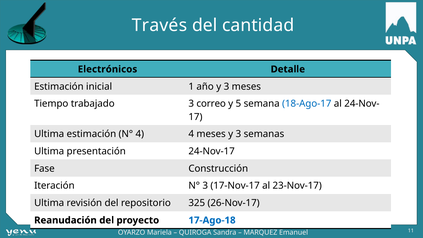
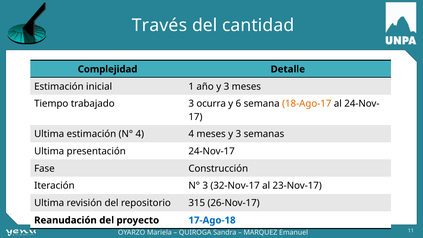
Electrónicos: Electrónicos -> Complejidad (108, 69)
correo: correo -> ocurra (211, 104)
5: 5 -> 6 (238, 104)
18-Ago-17 colour: blue -> orange (307, 104)
17-Nov-17: 17-Nov-17 -> 32-Nov-17 (235, 186)
325: 325 -> 315 (197, 203)
